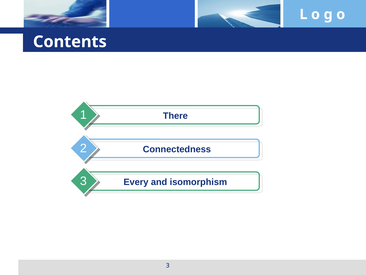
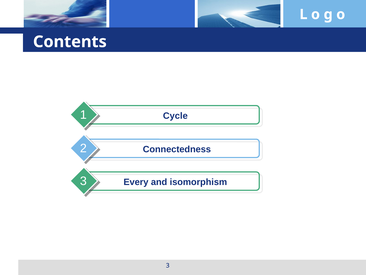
There: There -> Cycle (175, 116)
